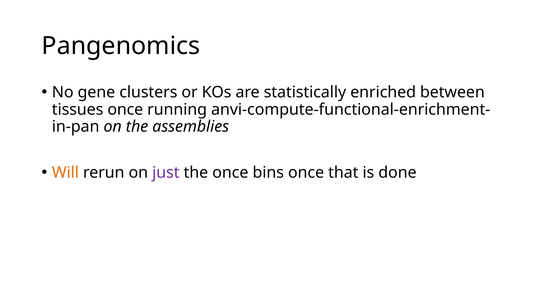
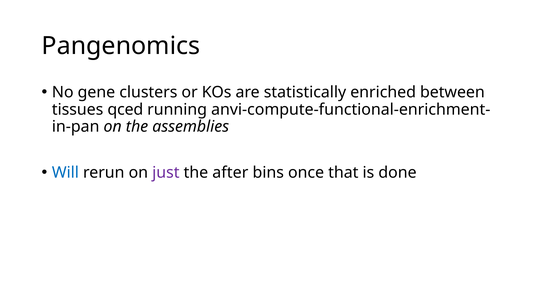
tissues once: once -> qced (125, 110)
Will colour: orange -> blue (65, 173)
the once: once -> after (230, 173)
